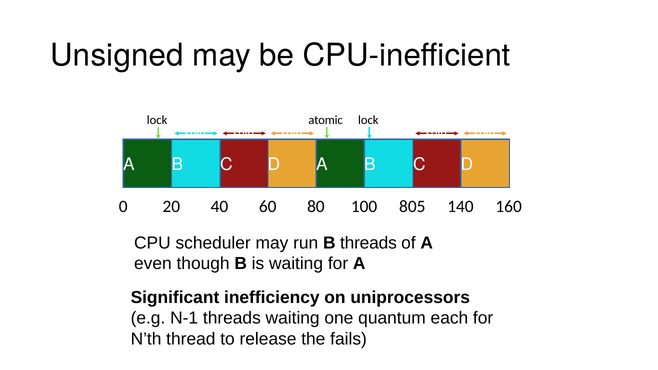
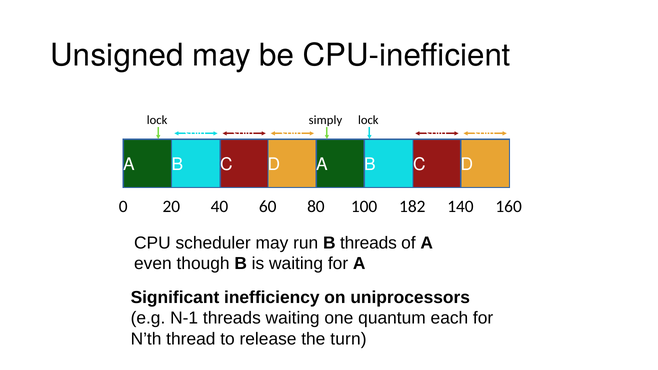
atomic: atomic -> simply (325, 120)
805: 805 -> 182 (412, 207)
fails: fails -> turn (348, 339)
